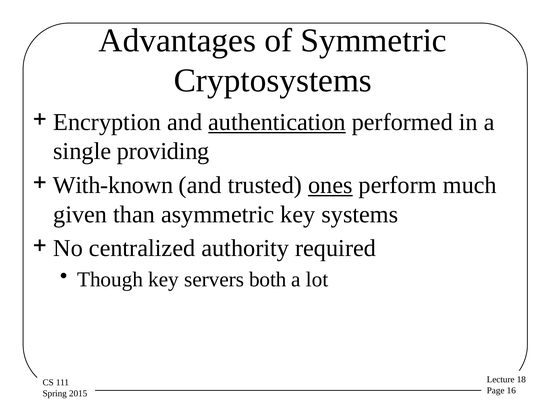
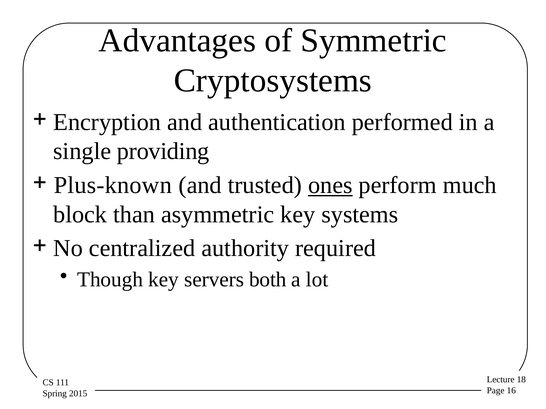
authentication underline: present -> none (277, 122)
With-known: With-known -> Plus-known (113, 185)
given: given -> block (80, 215)
